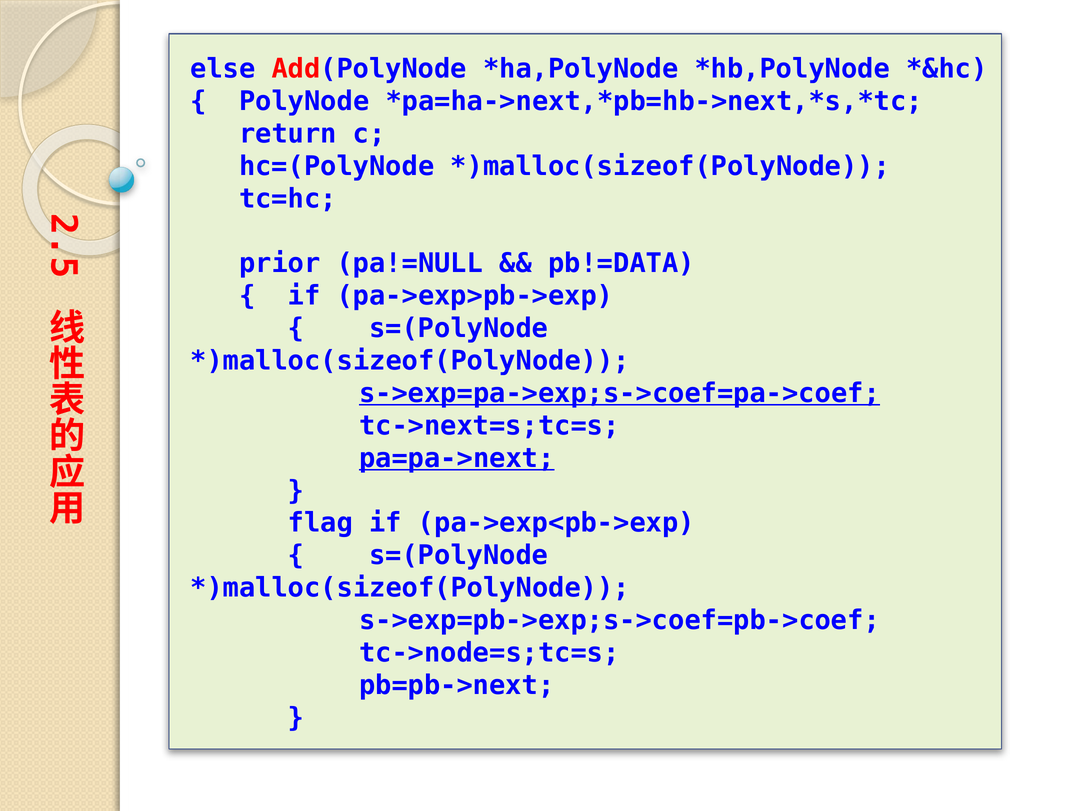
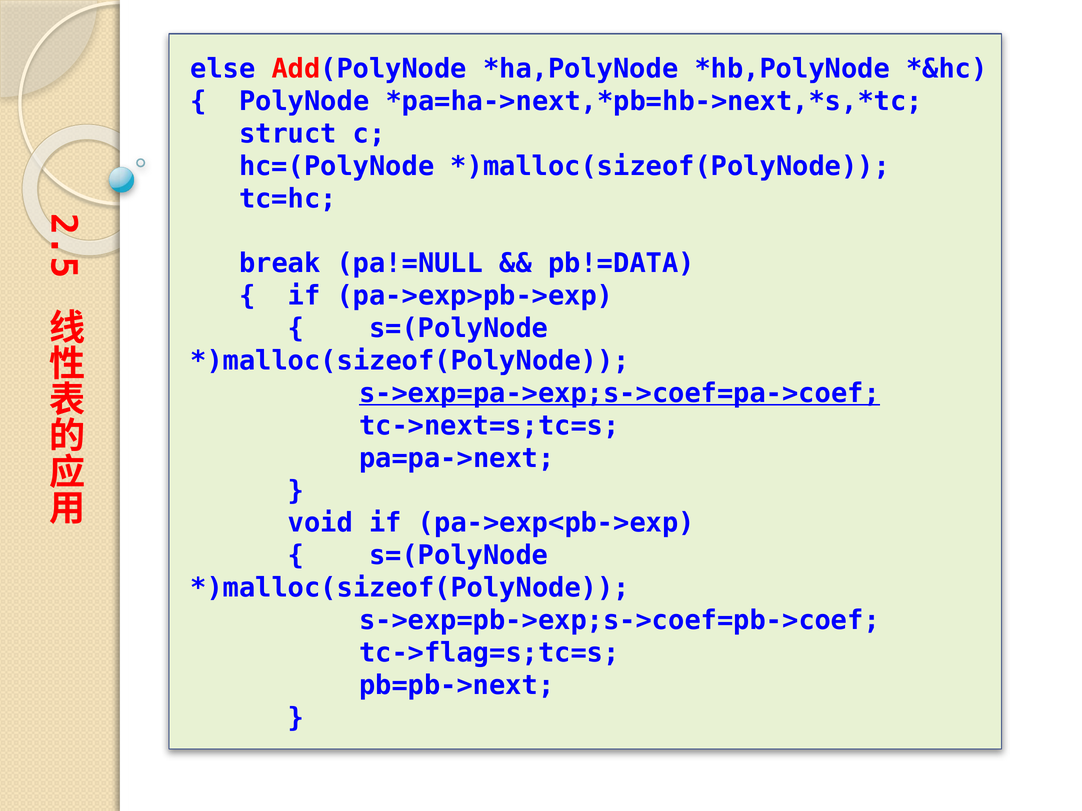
return: return -> struct (288, 134)
prior: prior -> break (280, 264)
pa=pa->next underline: present -> none (457, 458)
flag: flag -> void (320, 523)
tc->node=s;tc=s: tc->node=s;tc=s -> tc->flag=s;tc=s (489, 653)
